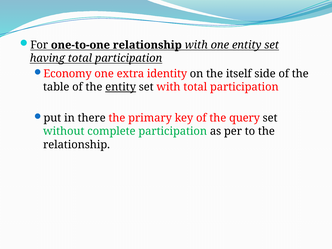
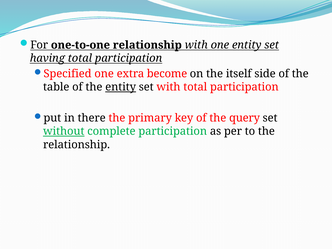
Economy: Economy -> Specified (68, 74)
identity: identity -> become (167, 74)
without underline: none -> present (64, 131)
